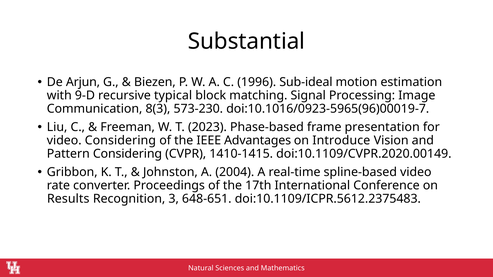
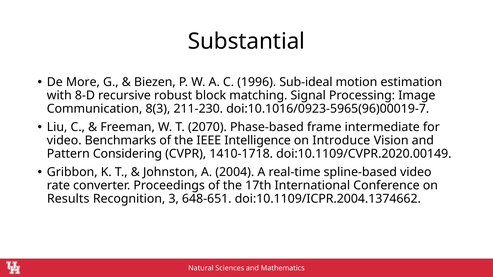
Arjun: Arjun -> More (83, 82)
9-D: 9-D -> 8-D (85, 96)
typical: typical -> robust (173, 96)
573-230: 573-230 -> 211-230 (198, 109)
2023: 2023 -> 2070 (207, 127)
presentation: presentation -> intermediate (382, 127)
video Considering: Considering -> Benchmarks (120, 141)
Advantages: Advantages -> Intelligence (258, 141)
1410-1415: 1410-1415 -> 1410-1718 (241, 154)
doi:10.1109/ICPR.5612.2375483: doi:10.1109/ICPR.5612.2375483 -> doi:10.1109/ICPR.2004.1374662 (328, 199)
